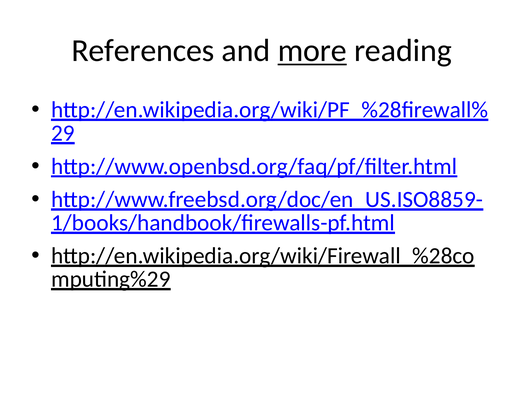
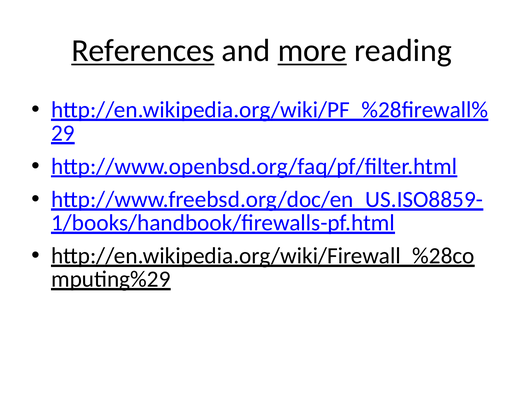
References underline: none -> present (143, 51)
